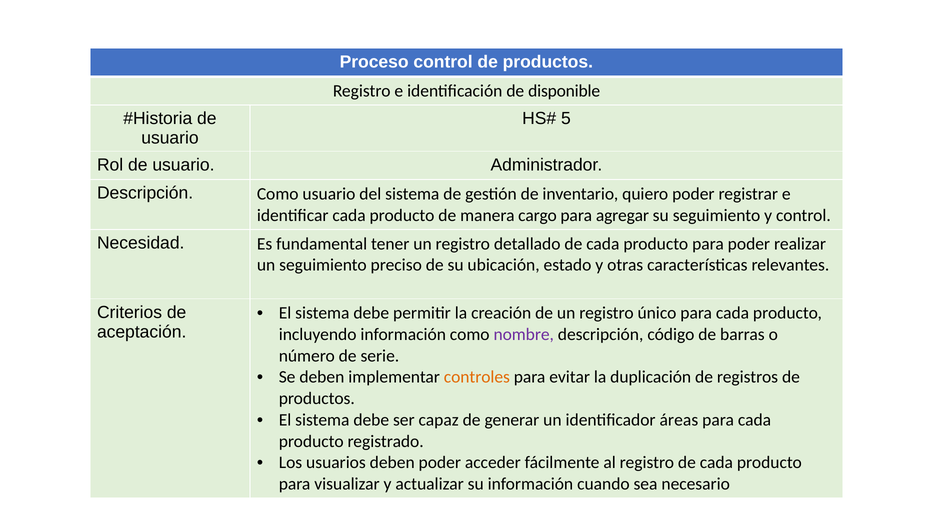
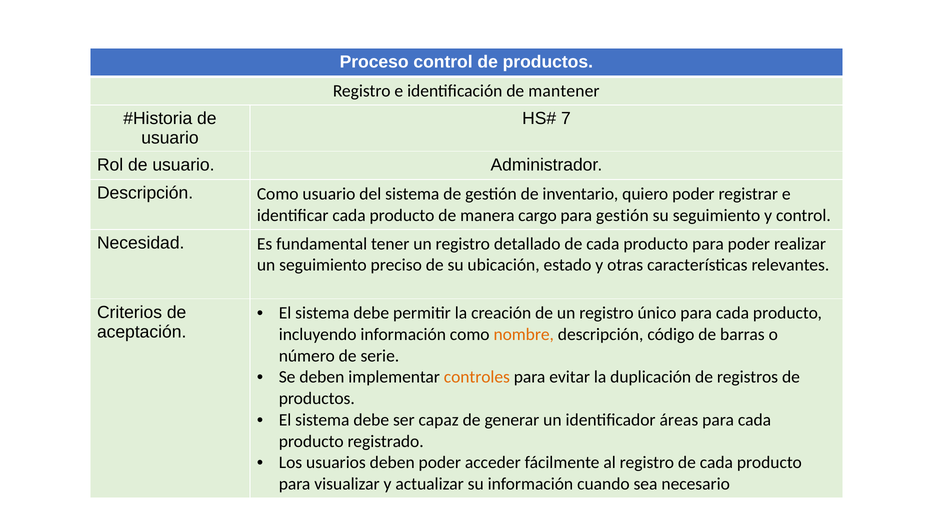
disponible: disponible -> mantener (564, 91)
5: 5 -> 7 (566, 119)
para agregar: agregar -> gestión (622, 215)
nombre colour: purple -> orange (524, 334)
